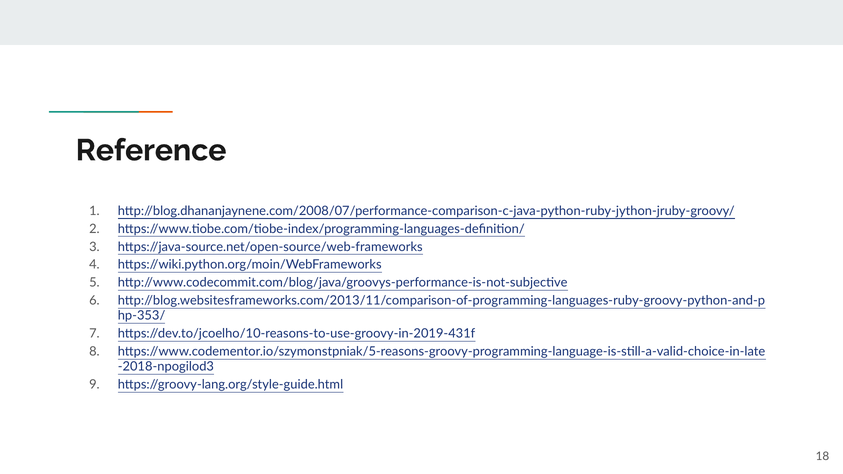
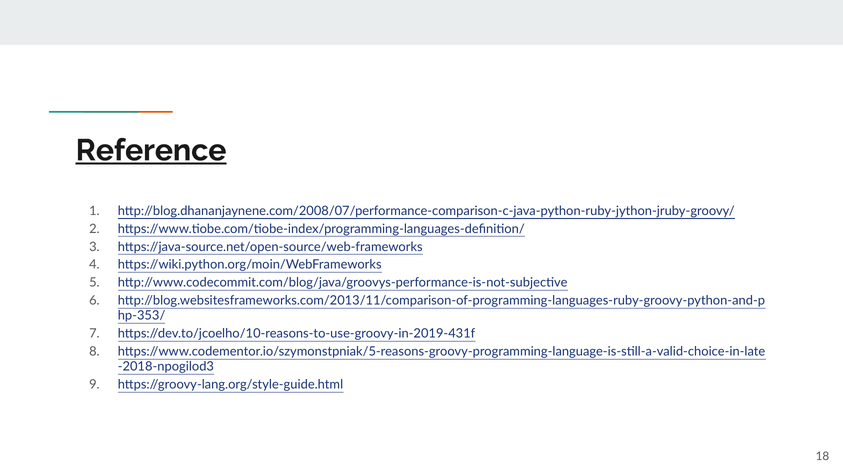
Reference underline: none -> present (151, 150)
